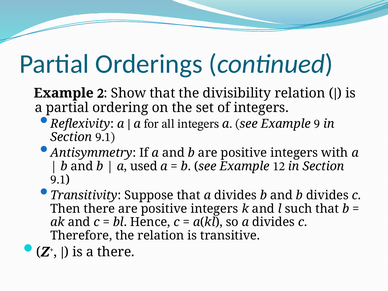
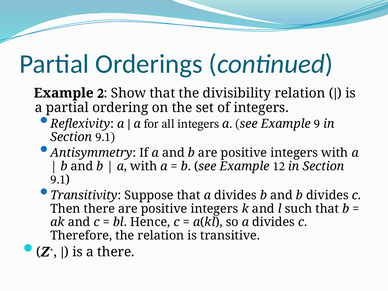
a used: used -> with (144, 166)
